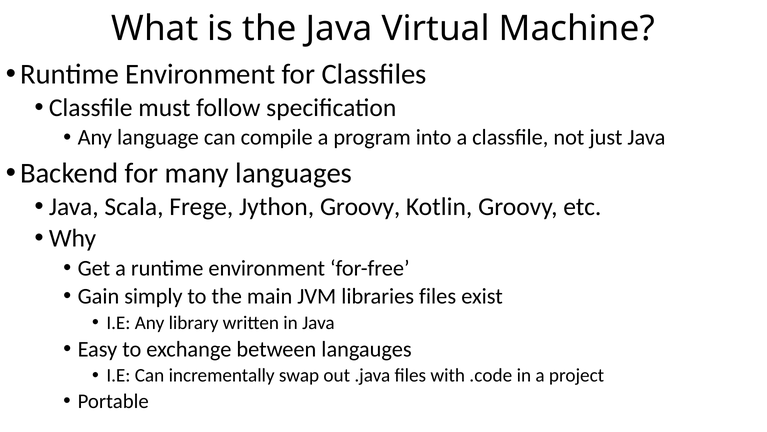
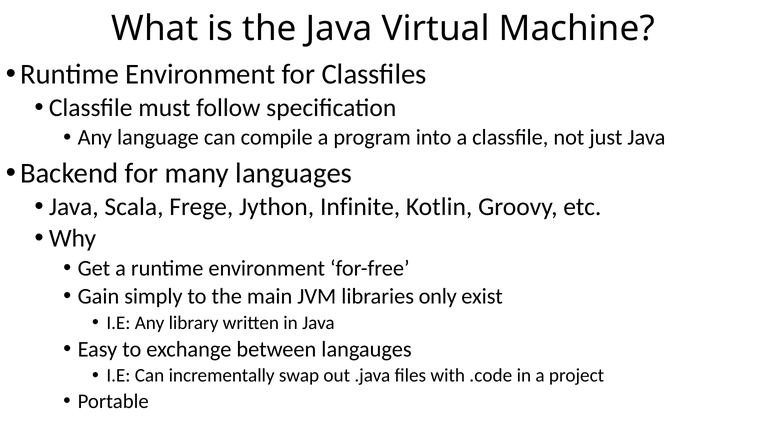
Jython Groovy: Groovy -> Infinite (360, 206)
libraries files: files -> only (438, 296)
